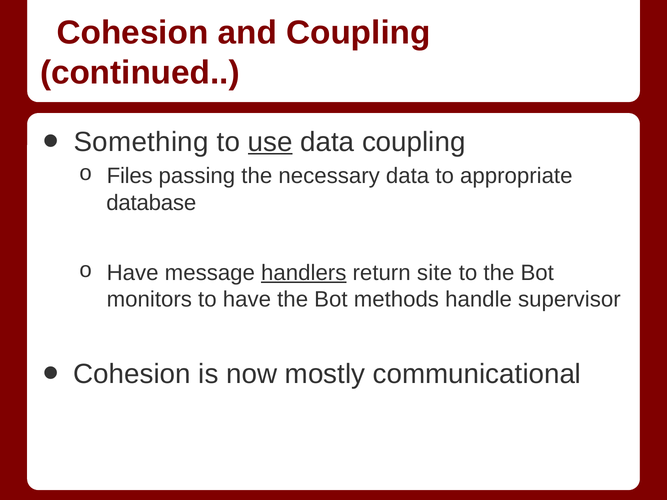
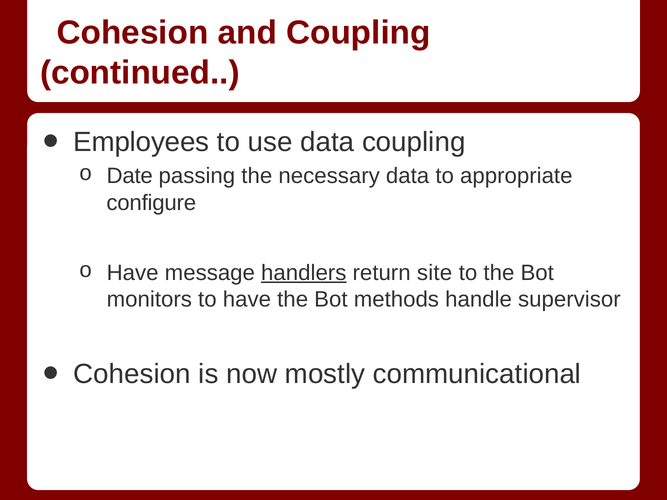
Something: Something -> Employees (141, 142)
use underline: present -> none (270, 142)
Files: Files -> Date (130, 176)
database: database -> configure (151, 203)
